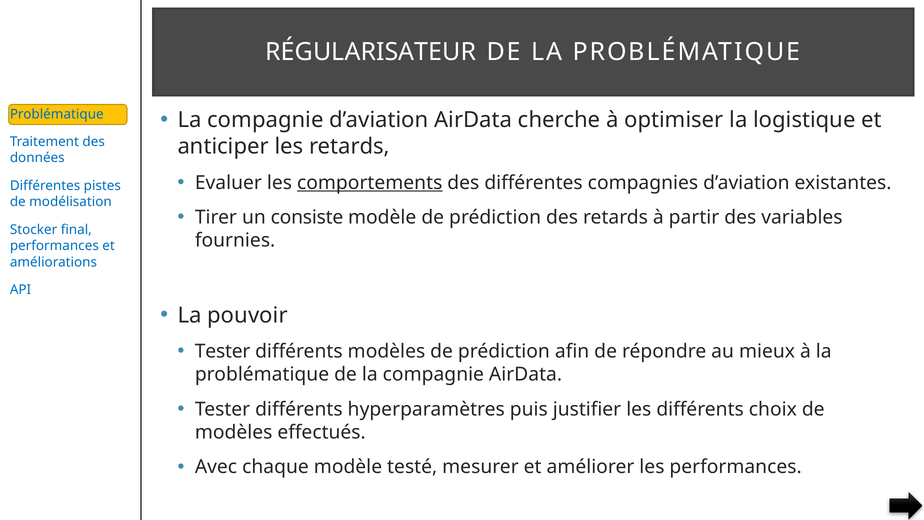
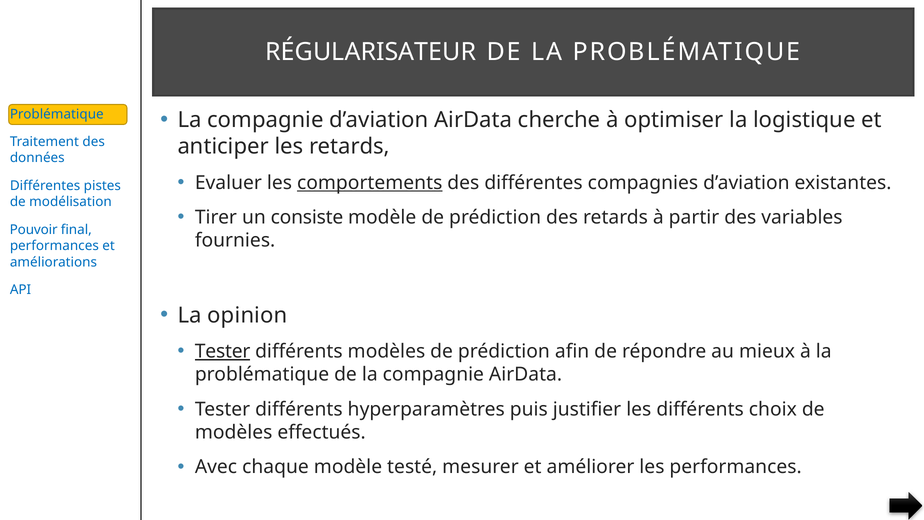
Stocker: Stocker -> Pouvoir (34, 230)
pouvoir: pouvoir -> opinion (247, 315)
Tester underline: none -> present (223, 351)
